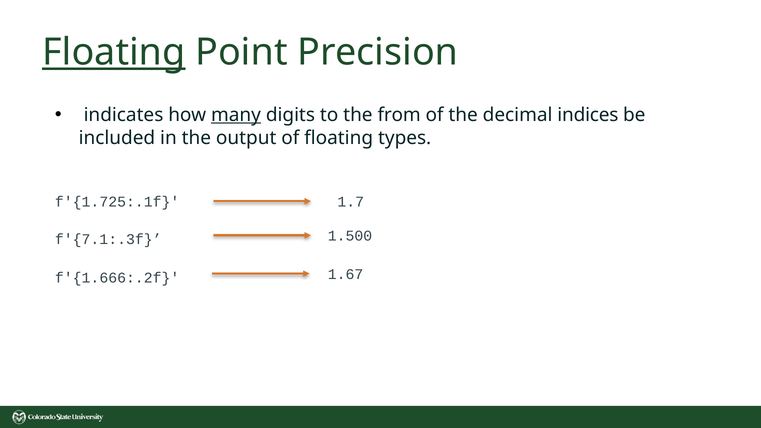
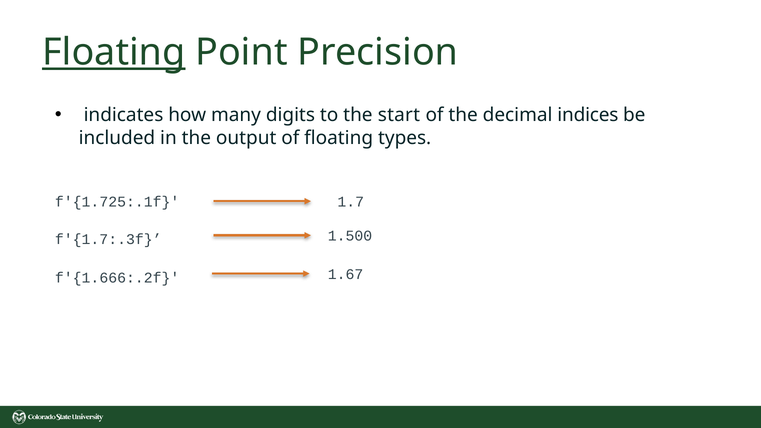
many underline: present -> none (236, 115)
from: from -> start (399, 115)
f'{7.1:.3f: f'{7.1:.3f -> f'{1.7:.3f (108, 239)
